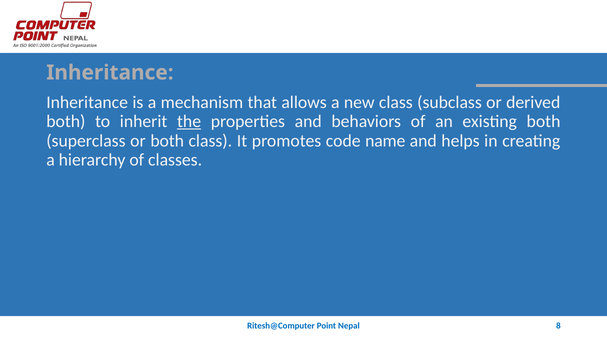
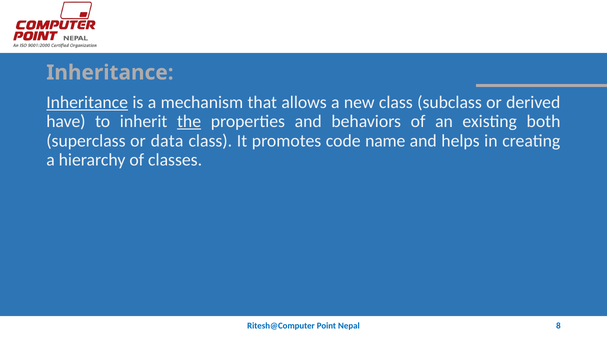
Inheritance underline: none -> present (87, 103)
both: both -> have (66, 122)
or both: both -> data (167, 141)
